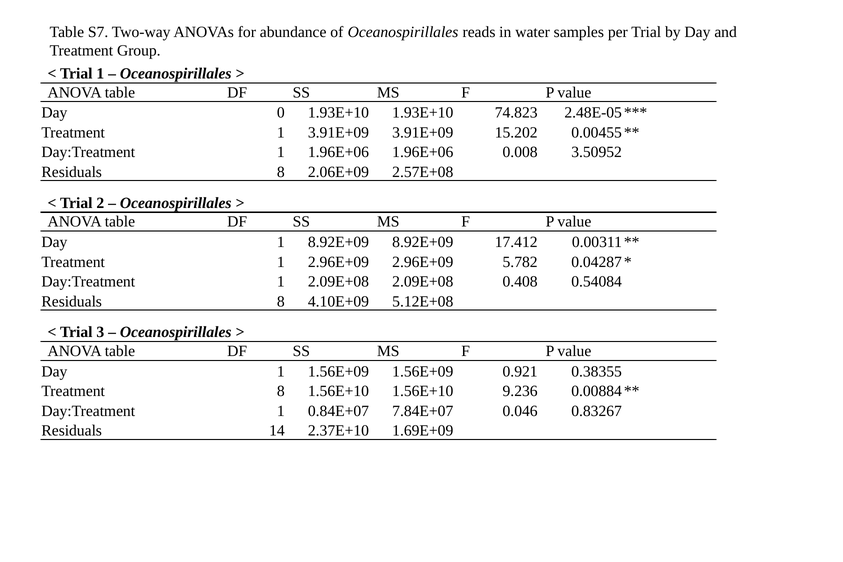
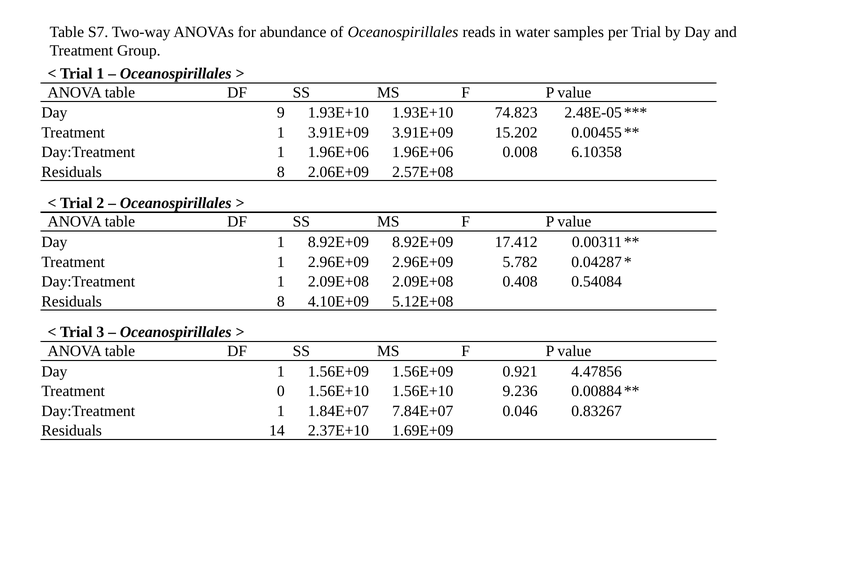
0: 0 -> 9 (281, 113)
3.50952: 3.50952 -> 6.10358 (597, 152)
0.38355: 0.38355 -> 4.47856 (597, 372)
Treatment 8: 8 -> 0 (281, 391)
0.84E+07: 0.84E+07 -> 1.84E+07 (338, 411)
